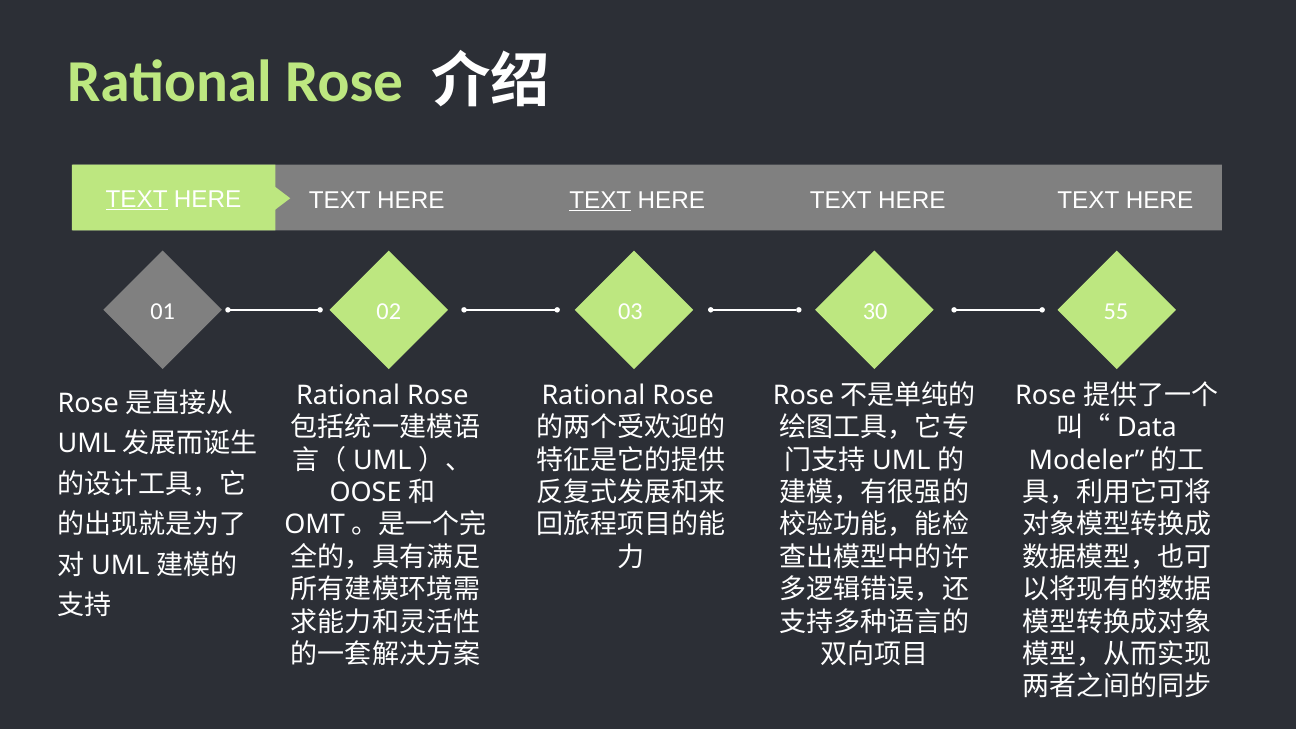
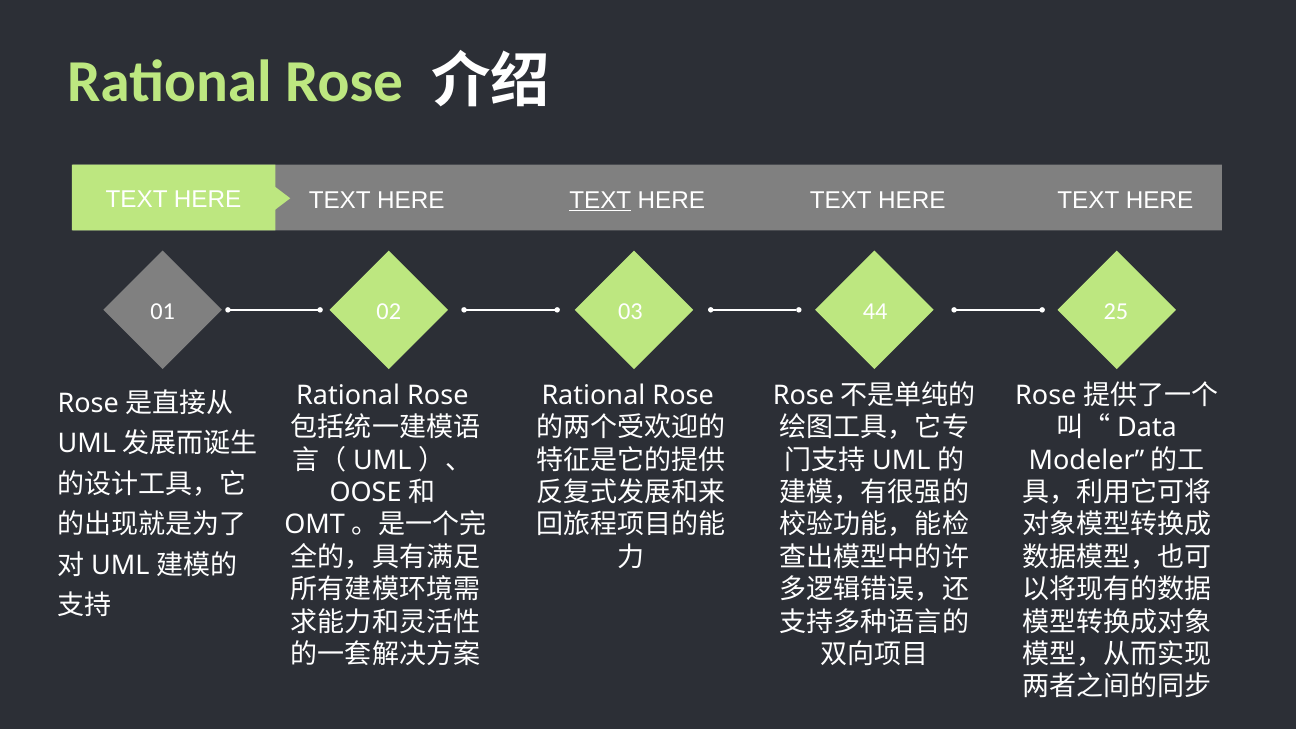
TEXT underline: present -> none (137, 199)
30: 30 -> 44 (875, 311)
55: 55 -> 25 (1116, 311)
